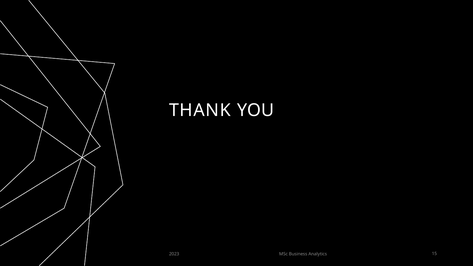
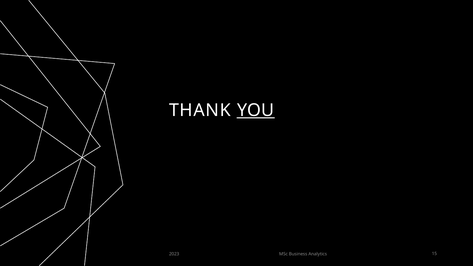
YOU underline: none -> present (256, 110)
